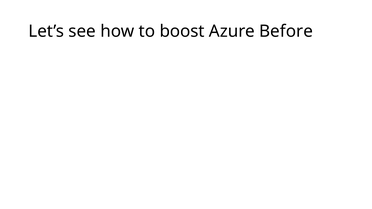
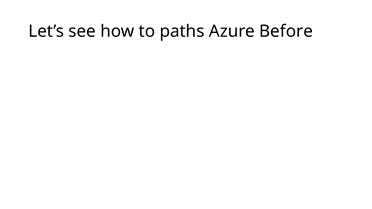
boost: boost -> paths (182, 31)
